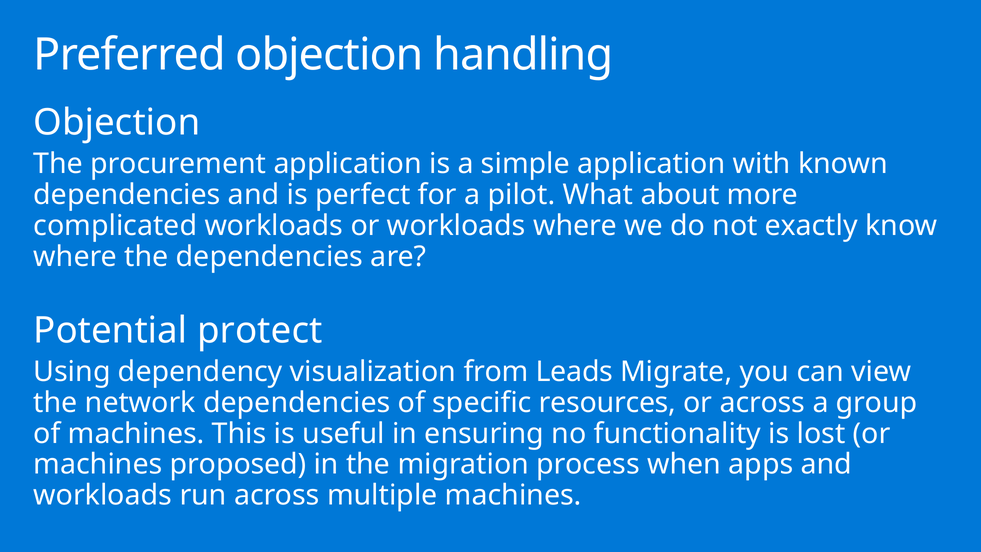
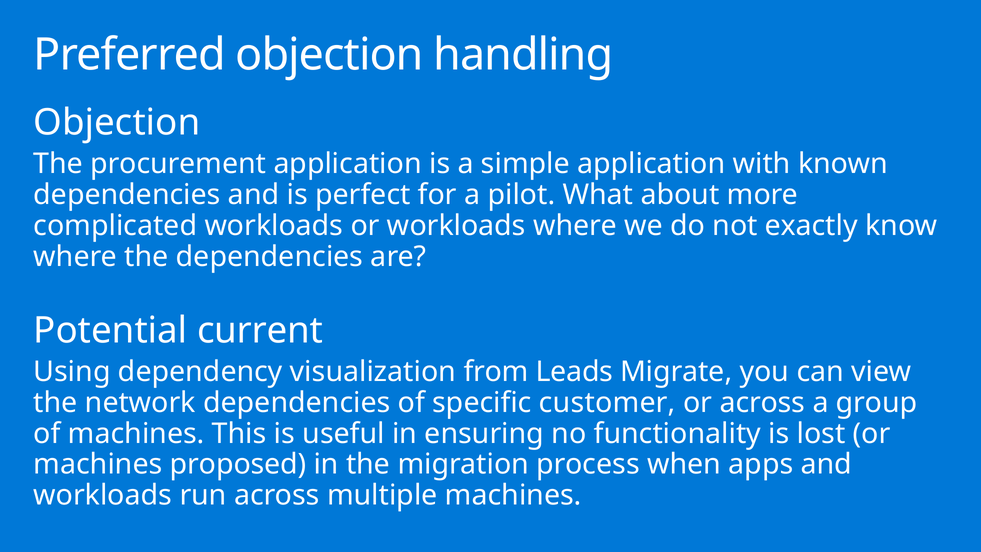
protect: protect -> current (260, 331)
resources: resources -> customer (607, 403)
